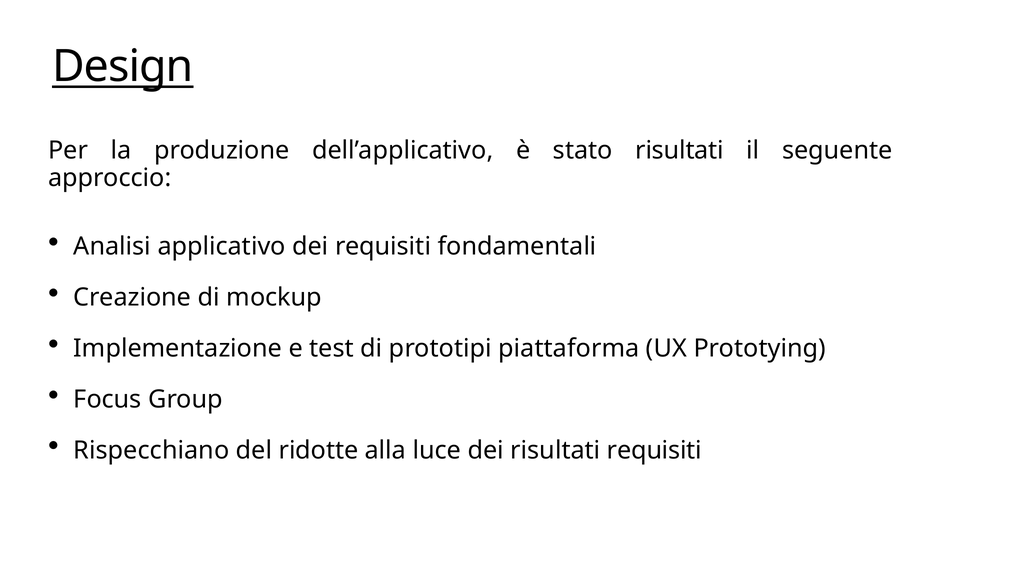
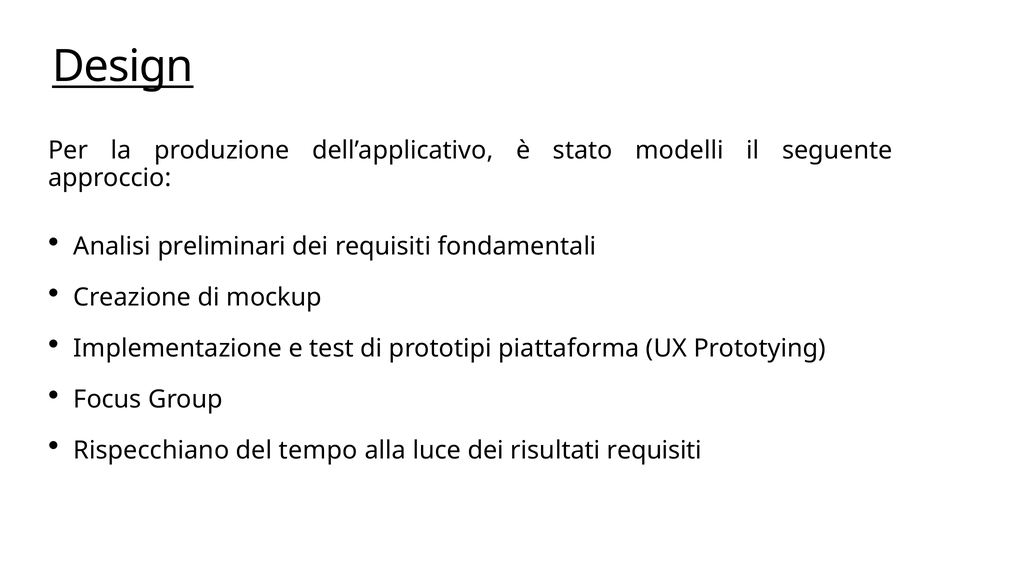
stato risultati: risultati -> modelli (680, 151)
applicativo: applicativo -> preliminari (222, 247)
ridotte: ridotte -> tempo (318, 451)
